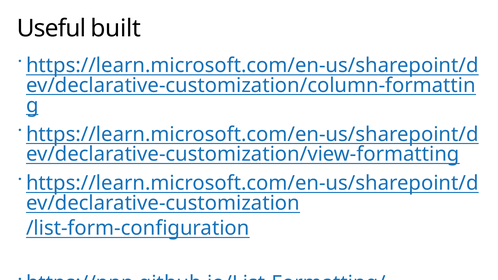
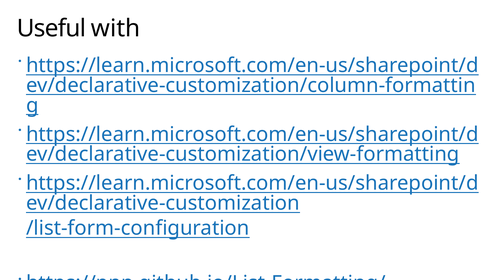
built: built -> with (116, 29)
